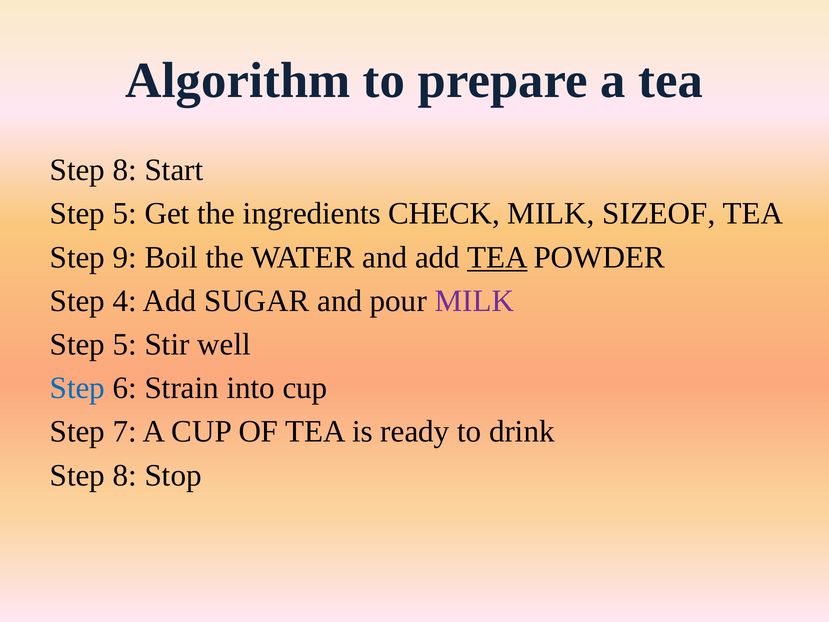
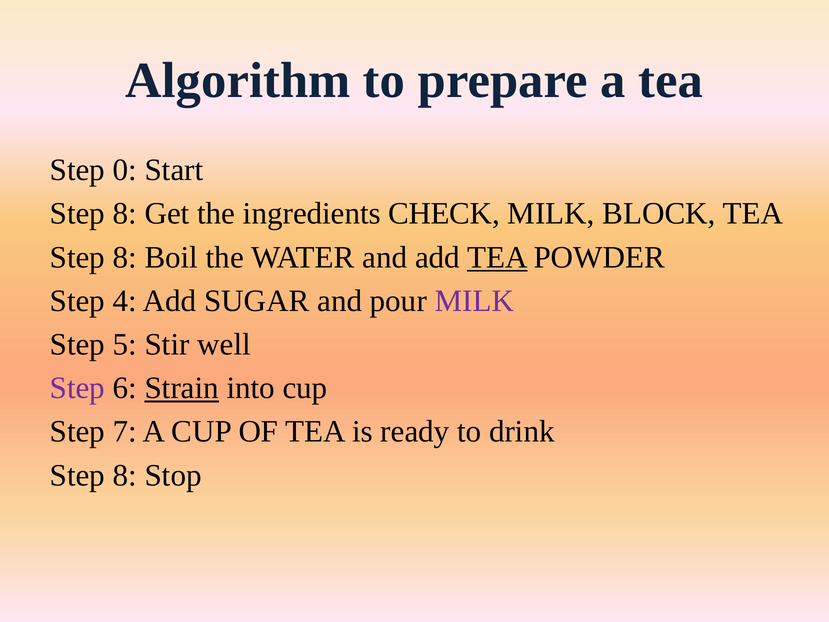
8: 8 -> 0 (125, 170)
5: 5 -> 8 (125, 214)
SIZEOF: SIZEOF -> BLOCK (659, 214)
9: 9 -> 8 (125, 257)
Step colour: blue -> purple (77, 388)
Strain underline: none -> present (182, 388)
